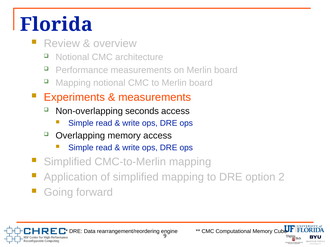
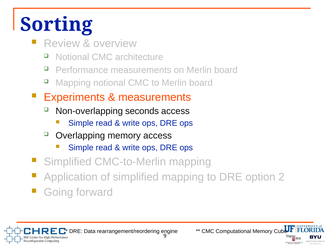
Florida: Florida -> Sorting (56, 25)
